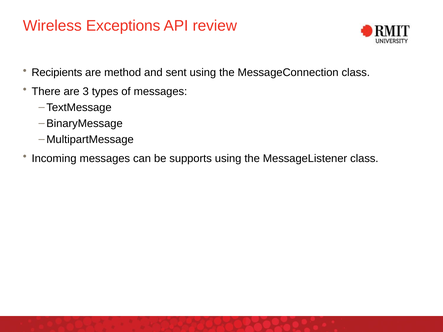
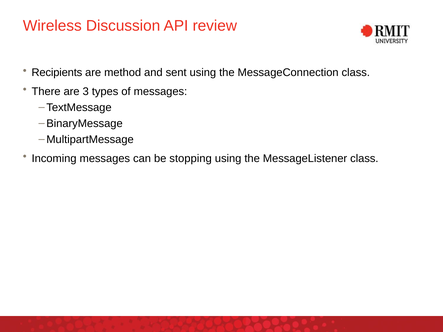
Exceptions: Exceptions -> Discussion (123, 26)
supports: supports -> stopping (191, 158)
